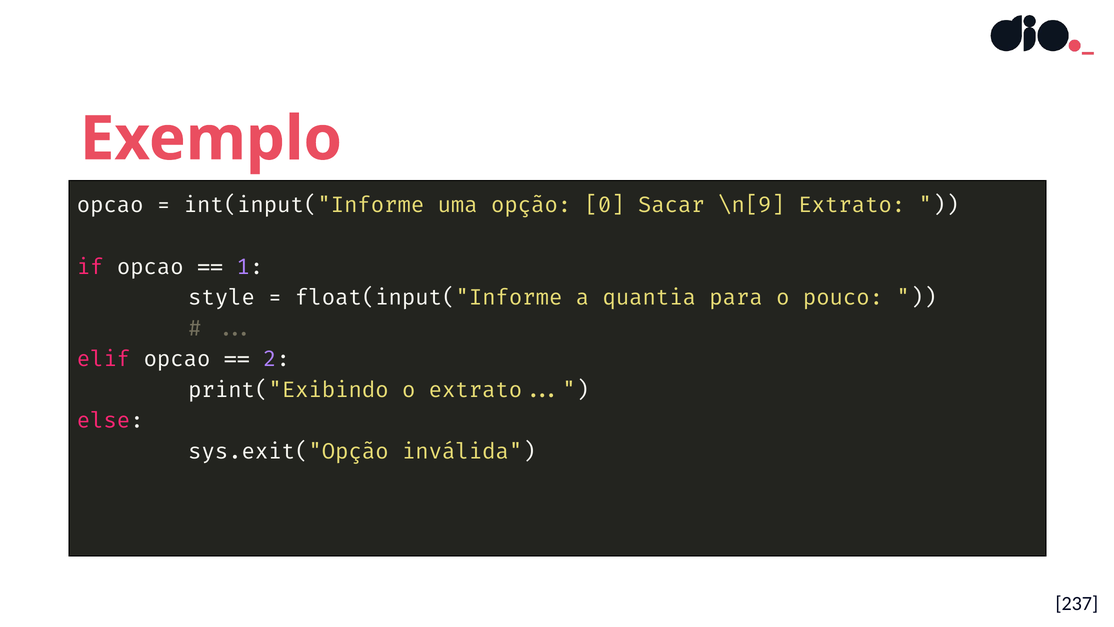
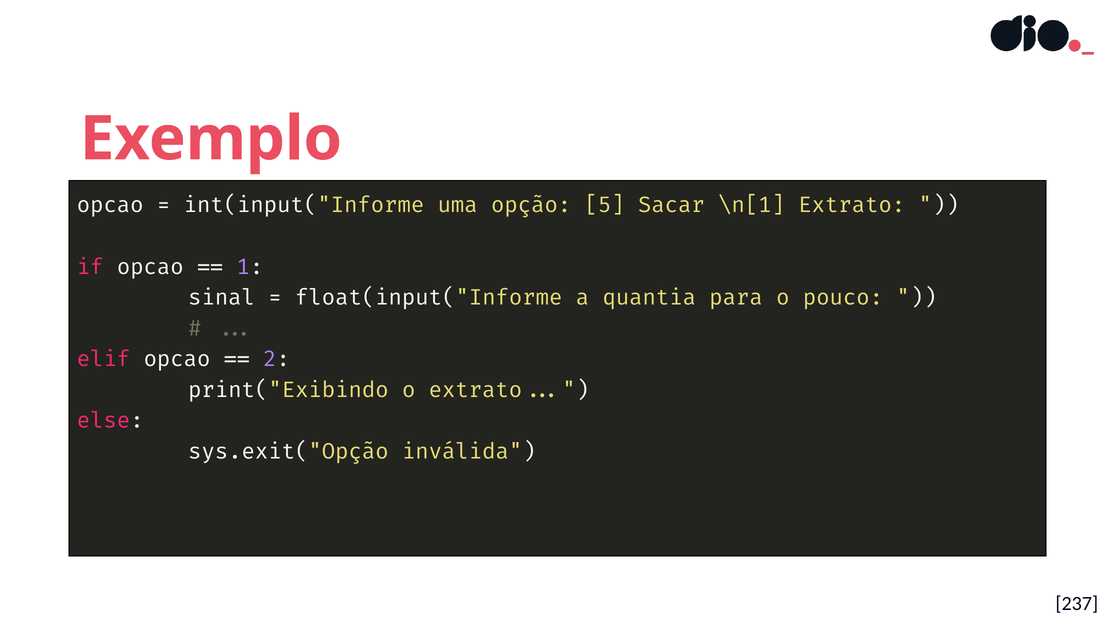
0: 0 -> 5 (605, 205)
\n[9: \n[9 -> \n[1 (752, 205)
style: style -> sinal (222, 297)
